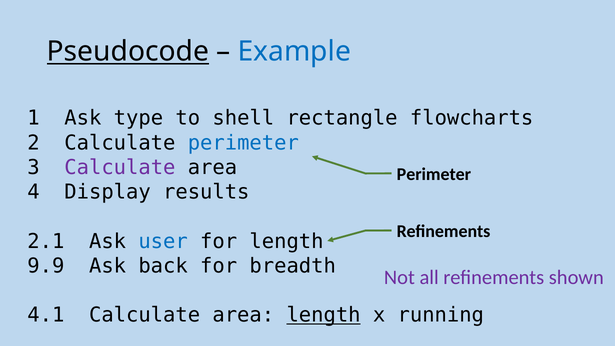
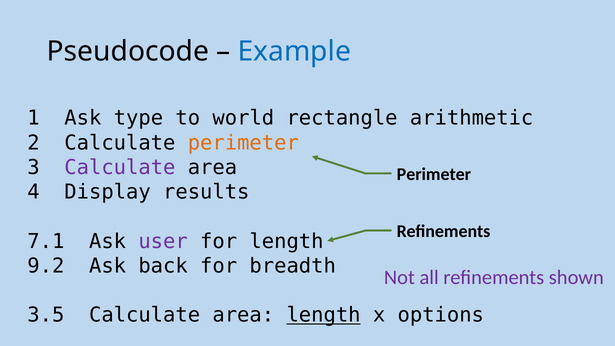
Pseudocode underline: present -> none (128, 52)
shell: shell -> world (243, 118)
flowcharts: flowcharts -> arithmetic (472, 118)
perimeter colour: blue -> orange (243, 143)
2.1: 2.1 -> 7.1 (46, 241)
user colour: blue -> purple (163, 241)
9.9: 9.9 -> 9.2 (46, 266)
4.1: 4.1 -> 3.5 (46, 315)
running: running -> options (441, 315)
